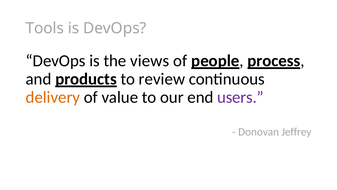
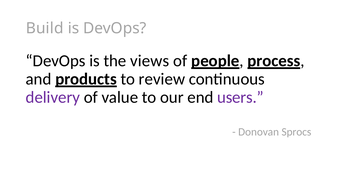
Tools: Tools -> Build (45, 28)
delivery colour: orange -> purple (53, 97)
Jeffrey: Jeffrey -> Sprocs (296, 131)
